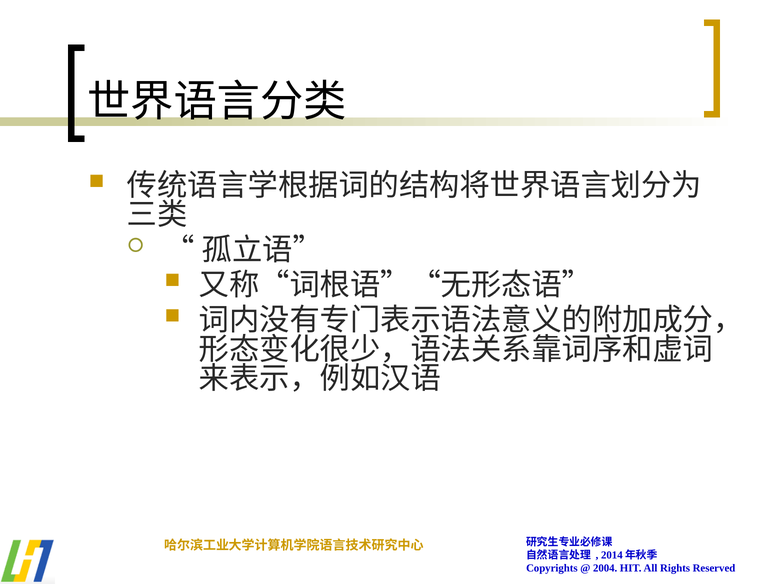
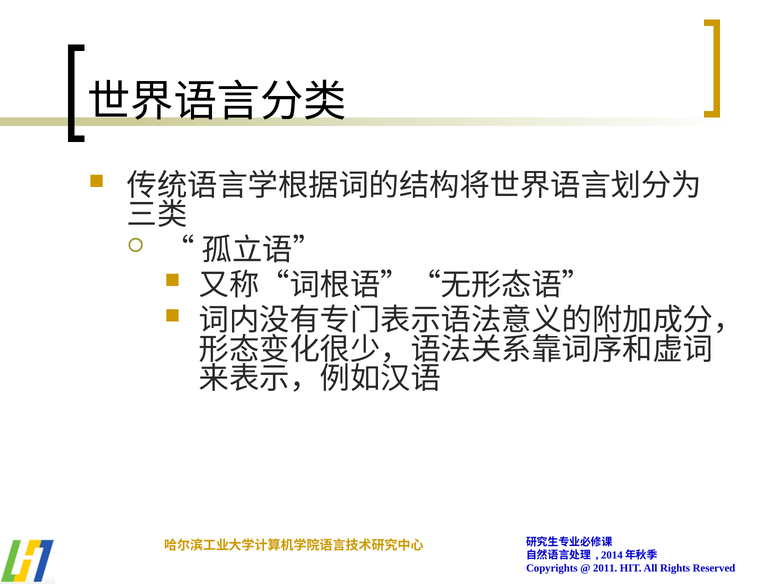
2004: 2004 -> 2011 (605, 569)
